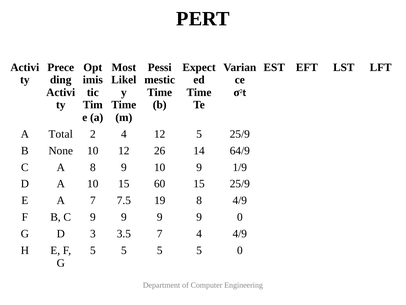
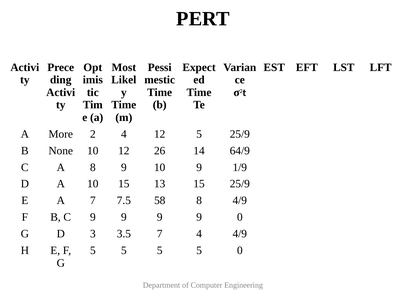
Total: Total -> More (61, 134)
60: 60 -> 13 (160, 184)
19: 19 -> 58 (160, 200)
